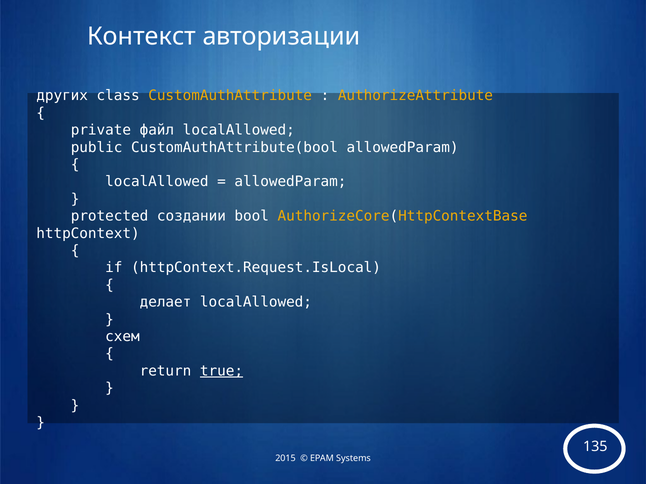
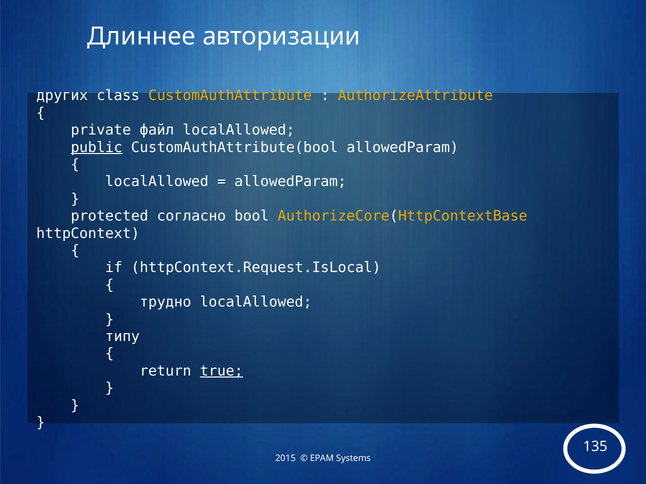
Контекст: Контекст -> Длиннее (142, 37)
public underline: none -> present (97, 147)
создании: создании -> согласно (191, 216)
делает: делает -> трудно (166, 302)
схем: схем -> типу (122, 337)
